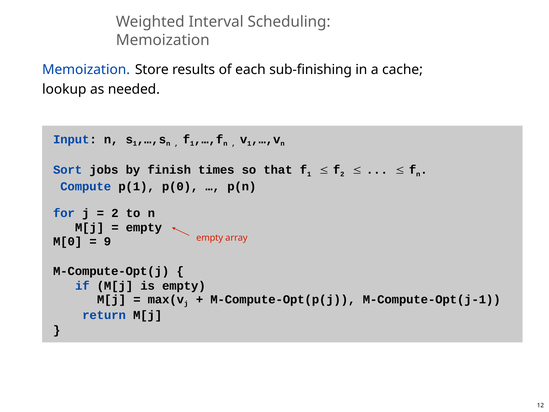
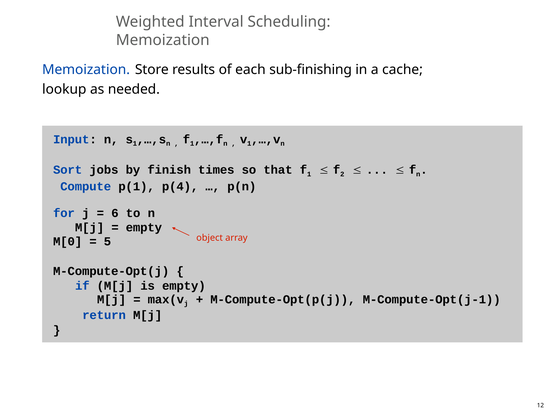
p(0: p(0 -> p(4 (180, 186)
2: 2 -> 6 (115, 213)
empty: empty -> object (210, 238)
9: 9 -> 5 (107, 241)
